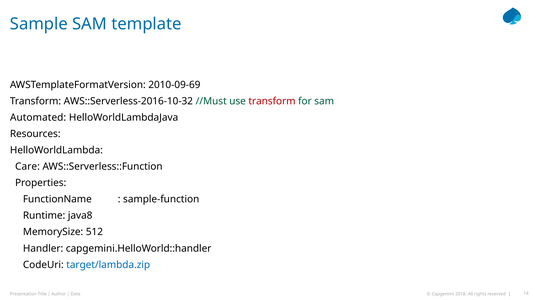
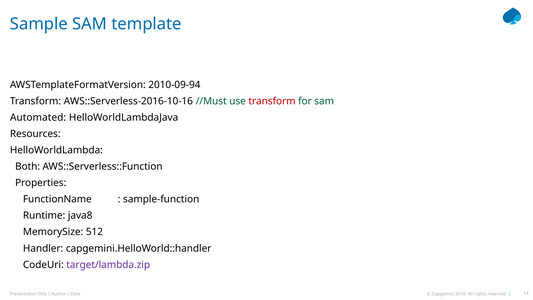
2010-09-69: 2010-09-69 -> 2010-09-94 (174, 85)
AWS::Serverless-2016-10-32: AWS::Serverless-2016-10-32 -> AWS::Serverless-2016-10-16 (128, 101)
Care: Care -> Both (28, 166)
target/lambda.zip colour: blue -> purple (108, 265)
